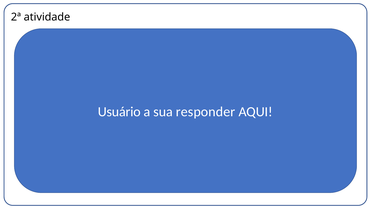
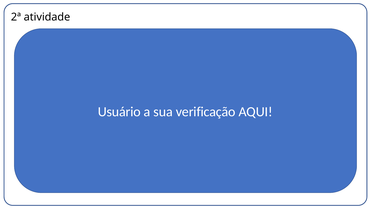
responder: responder -> verificação (206, 111)
